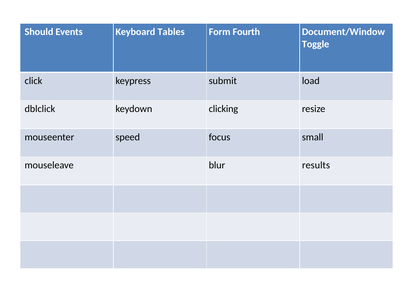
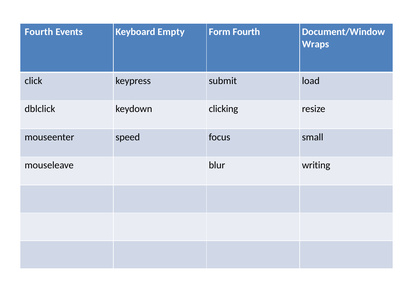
Should: Should -> Fourth (39, 32)
Tables: Tables -> Empty (171, 32)
Toggle: Toggle -> Wraps (316, 44)
results: results -> writing (316, 165)
